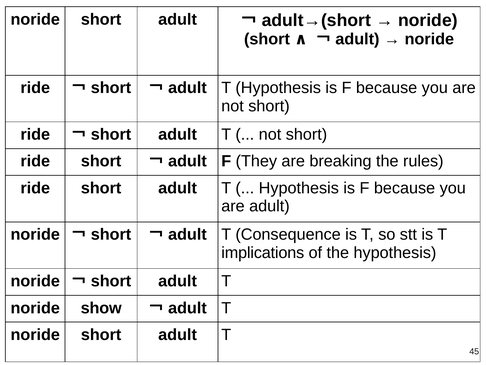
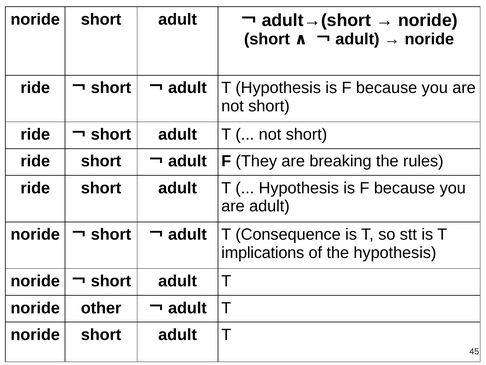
show: show -> other (101, 308)
